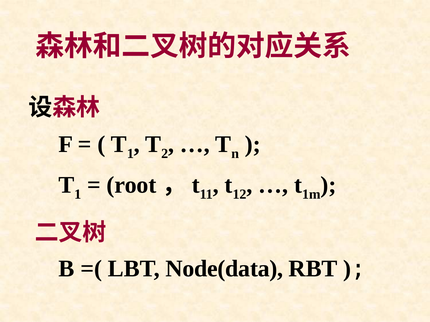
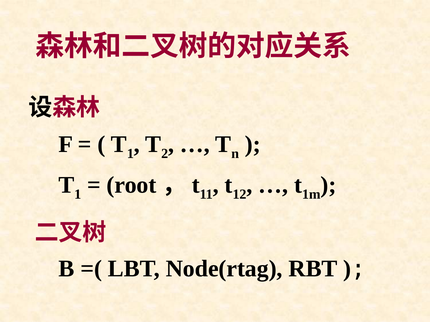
Node(data: Node(data -> Node(rtag (224, 269)
